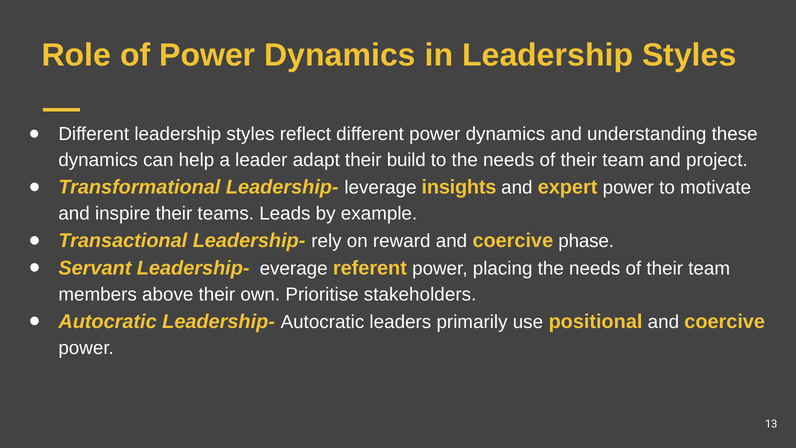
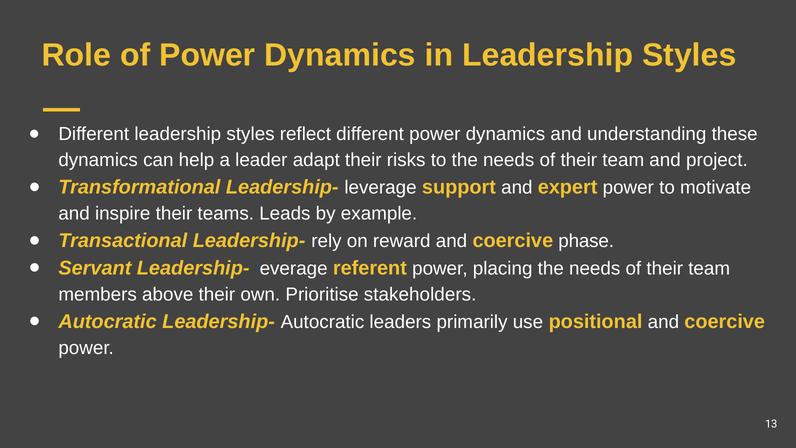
build: build -> risks (406, 160)
insights: insights -> support (459, 187)
